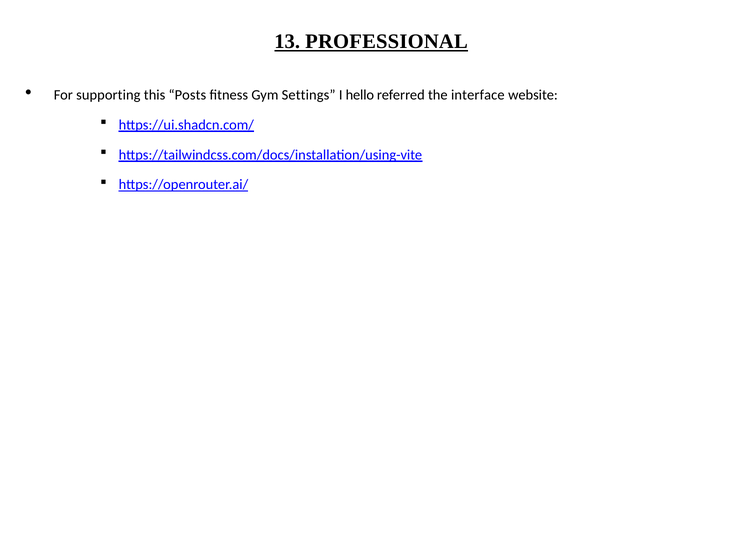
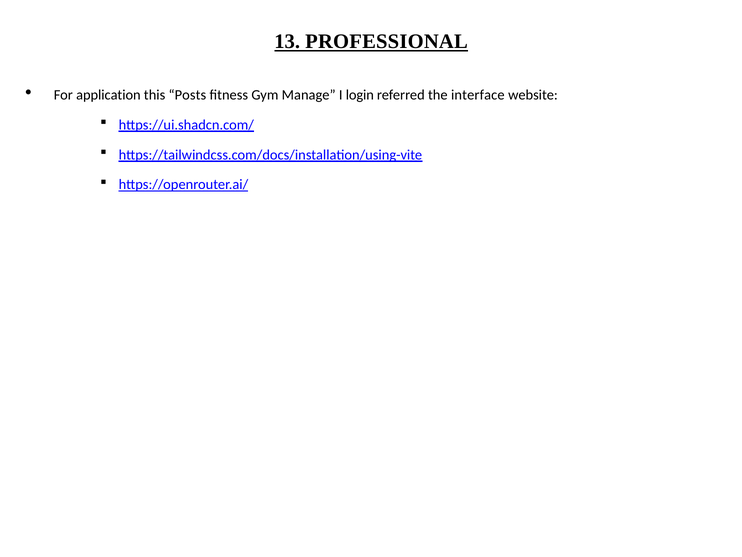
supporting: supporting -> application (108, 95)
Settings: Settings -> Manage (309, 95)
hello: hello -> login (360, 95)
